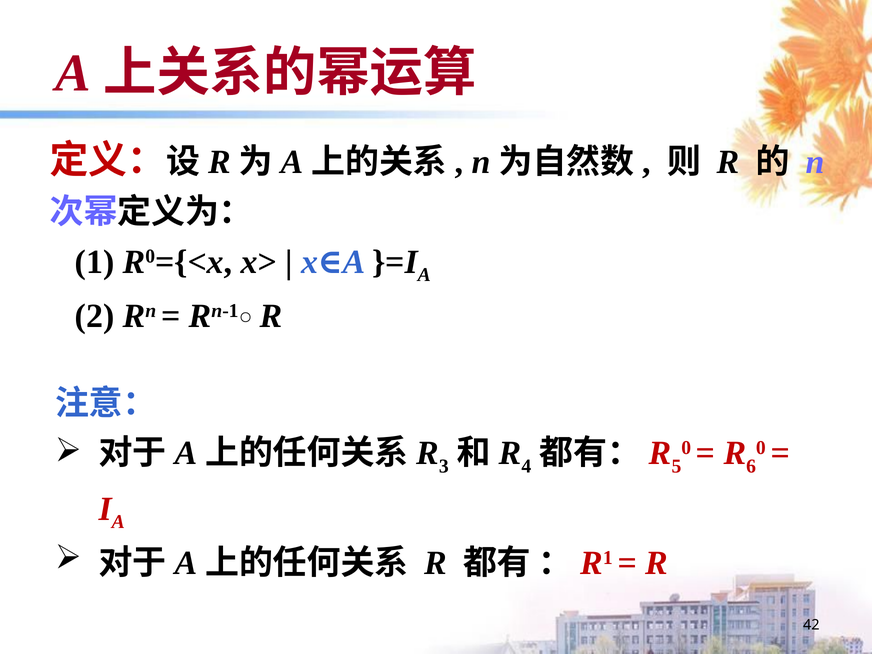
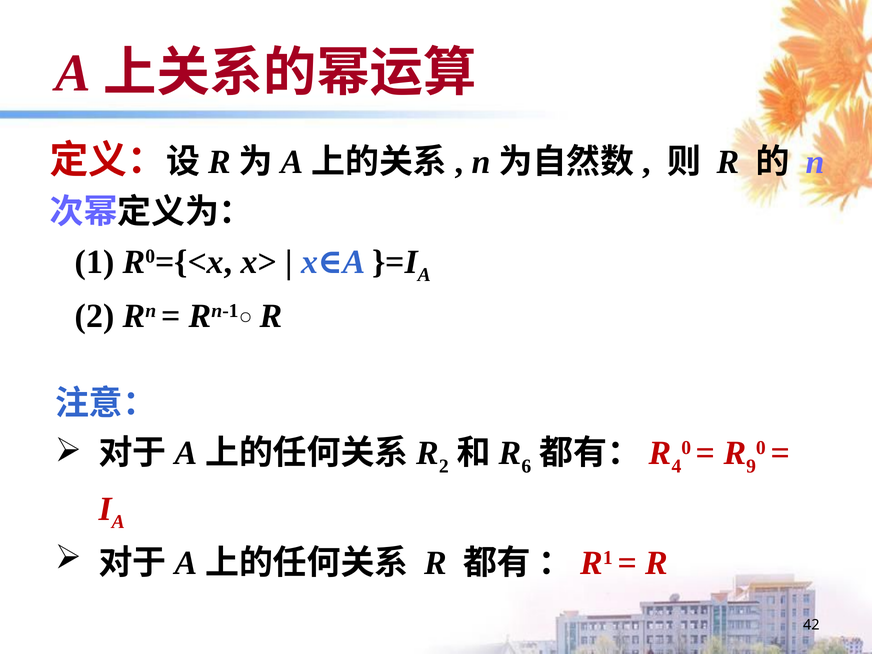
R 3: 3 -> 2 (444, 466)
4: 4 -> 6 (526, 466)
5: 5 -> 4 (676, 466)
6: 6 -> 9 (751, 466)
